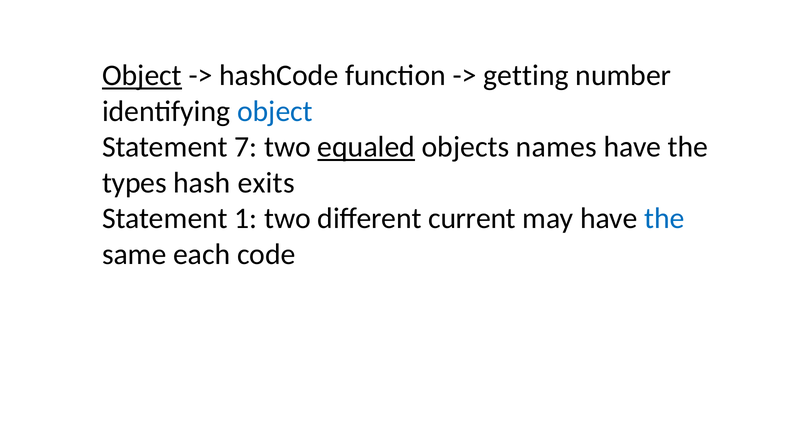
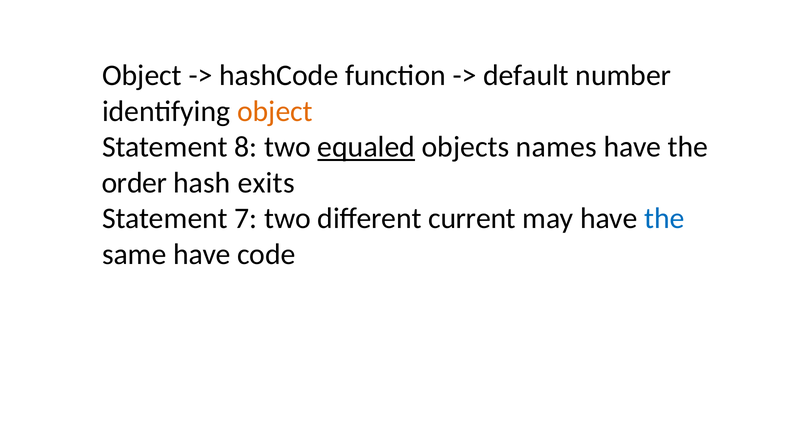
Object underline: present -> none (142, 75)
getting: getting -> default (526, 75)
object colour: blue -> orange (275, 111)
7: 7 -> 8 (246, 147)
types: types -> order (134, 183)
1: 1 -> 7 (246, 218)
same each: each -> have (202, 254)
